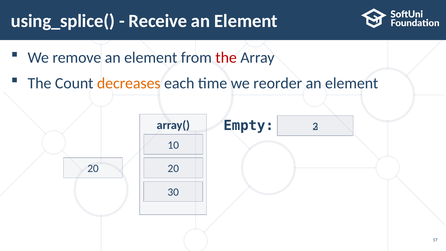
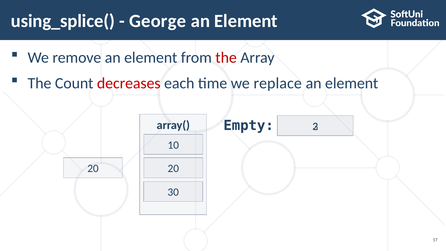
Receive: Receive -> George (158, 21)
decreases colour: orange -> red (129, 83)
reorder: reorder -> replace (278, 83)
